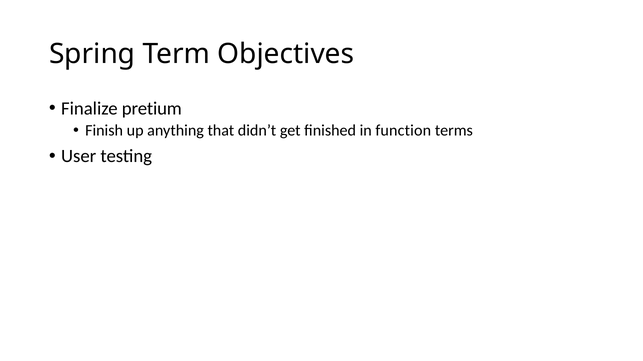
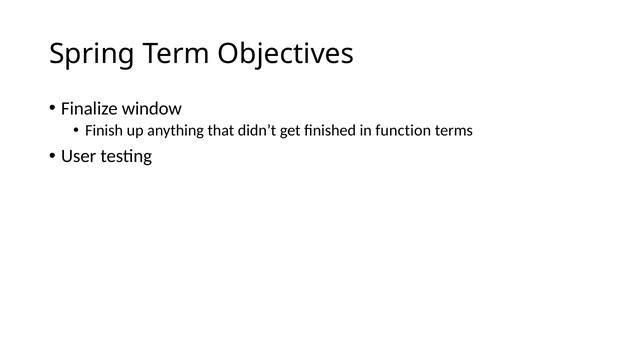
pretium: pretium -> window (152, 109)
